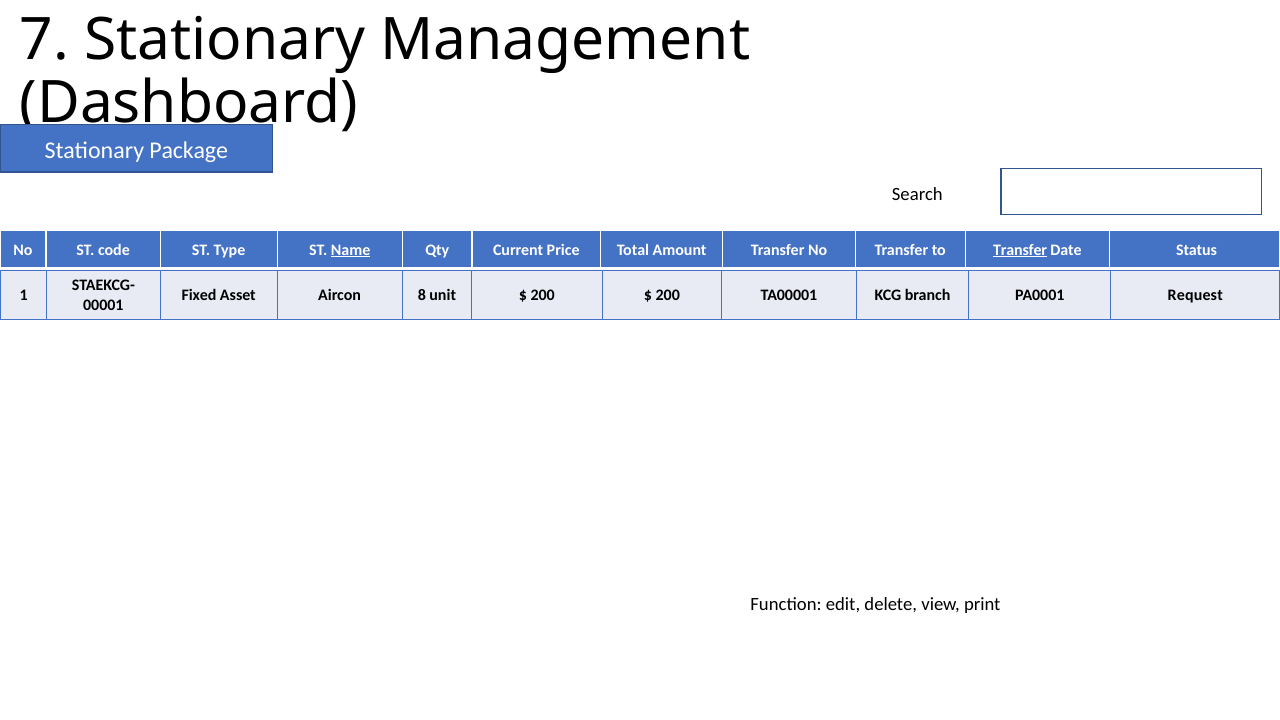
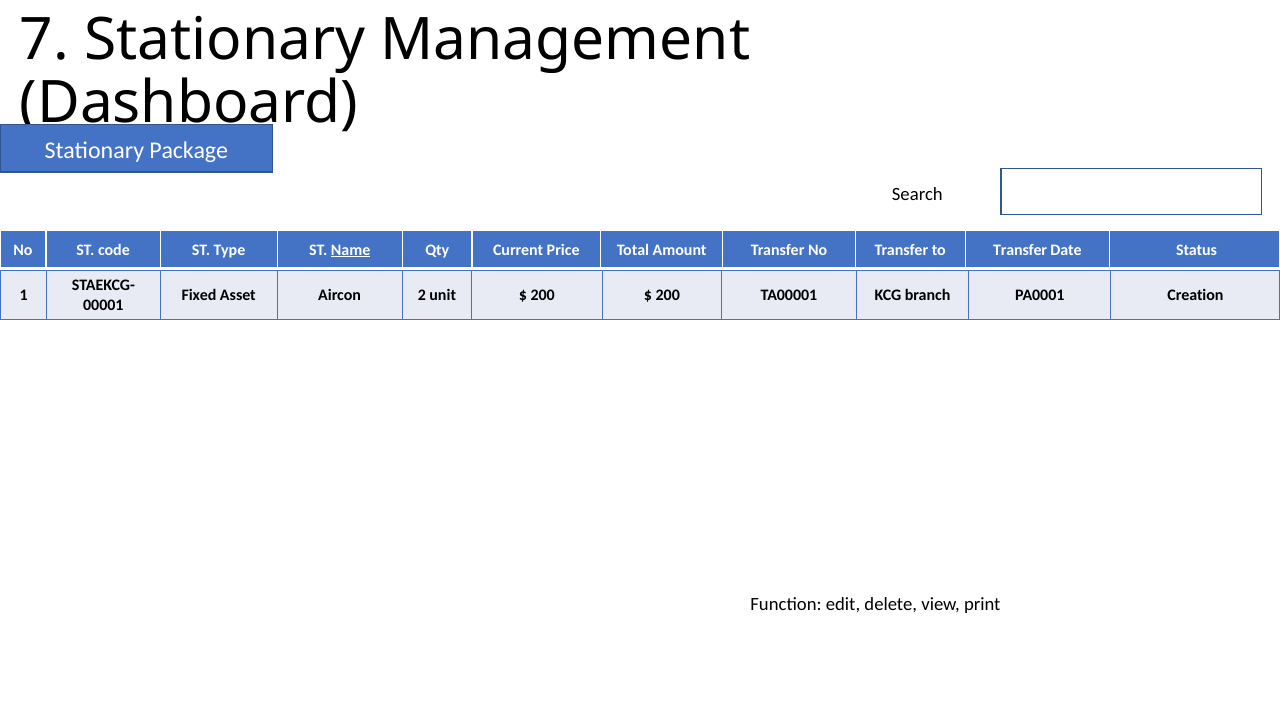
Transfer underline: present -> none (1020, 250)
8: 8 -> 2 (422, 295)
Request: Request -> Creation (1195, 295)
